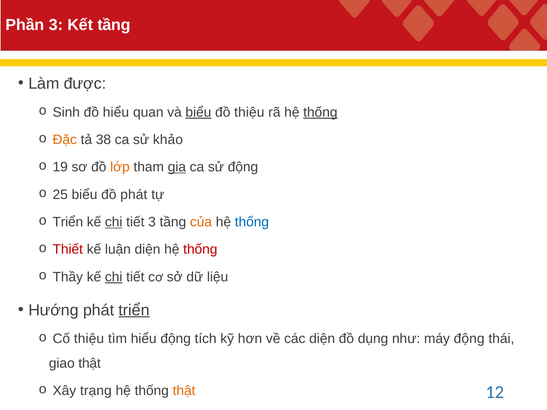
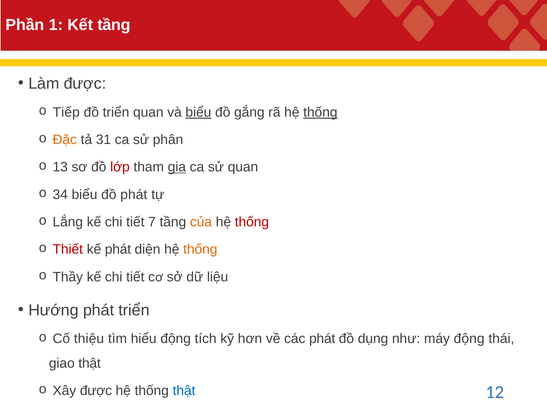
Phần 3: 3 -> 1 (56, 25)
Sinh: Sinh -> Tiếp (66, 112)
đồ hiểu: hiểu -> triển (116, 112)
đồ thiệu: thiệu -> gắng (249, 112)
38: 38 -> 31 (103, 140)
khảo: khảo -> phân (168, 140)
19: 19 -> 13 (60, 167)
lớp colour: orange -> red (120, 167)
sử động: động -> quan (243, 167)
25: 25 -> 34 (60, 195)
Triển: Triển -> Lắng (68, 222)
chi underline: present -> none (114, 222)
tiết 3: 3 -> 7 (152, 222)
thống colour: blue -> red (252, 222)
kế luận: luận -> phát (118, 250)
thống colour: red -> orange (200, 250)
chi underline: present -> none (114, 277)
triển underline: present -> none (134, 310)
các diện: diện -> phát (322, 339)
Xây trạng: trạng -> được (96, 391)
thật colour: orange -> blue (184, 391)
